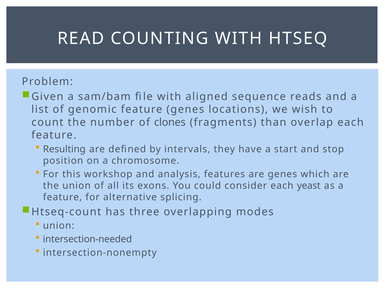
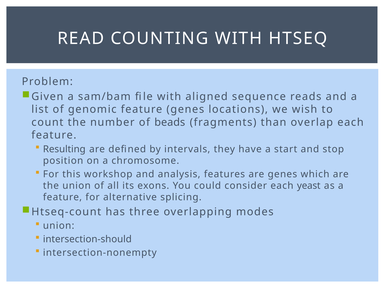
clones: clones -> beads (170, 122)
intersection-needed: intersection-needed -> intersection-should (87, 239)
